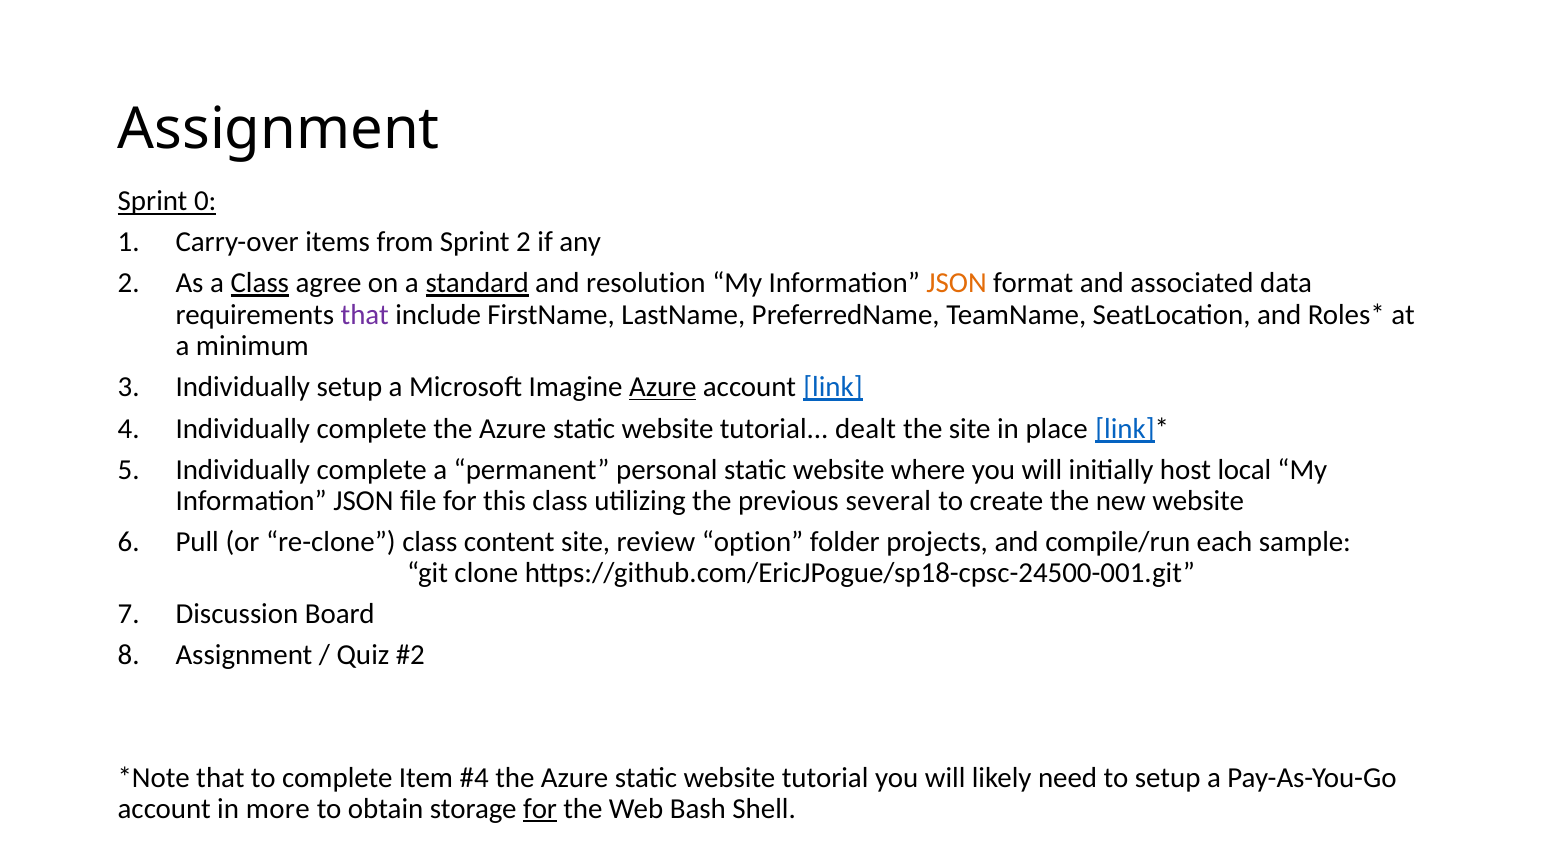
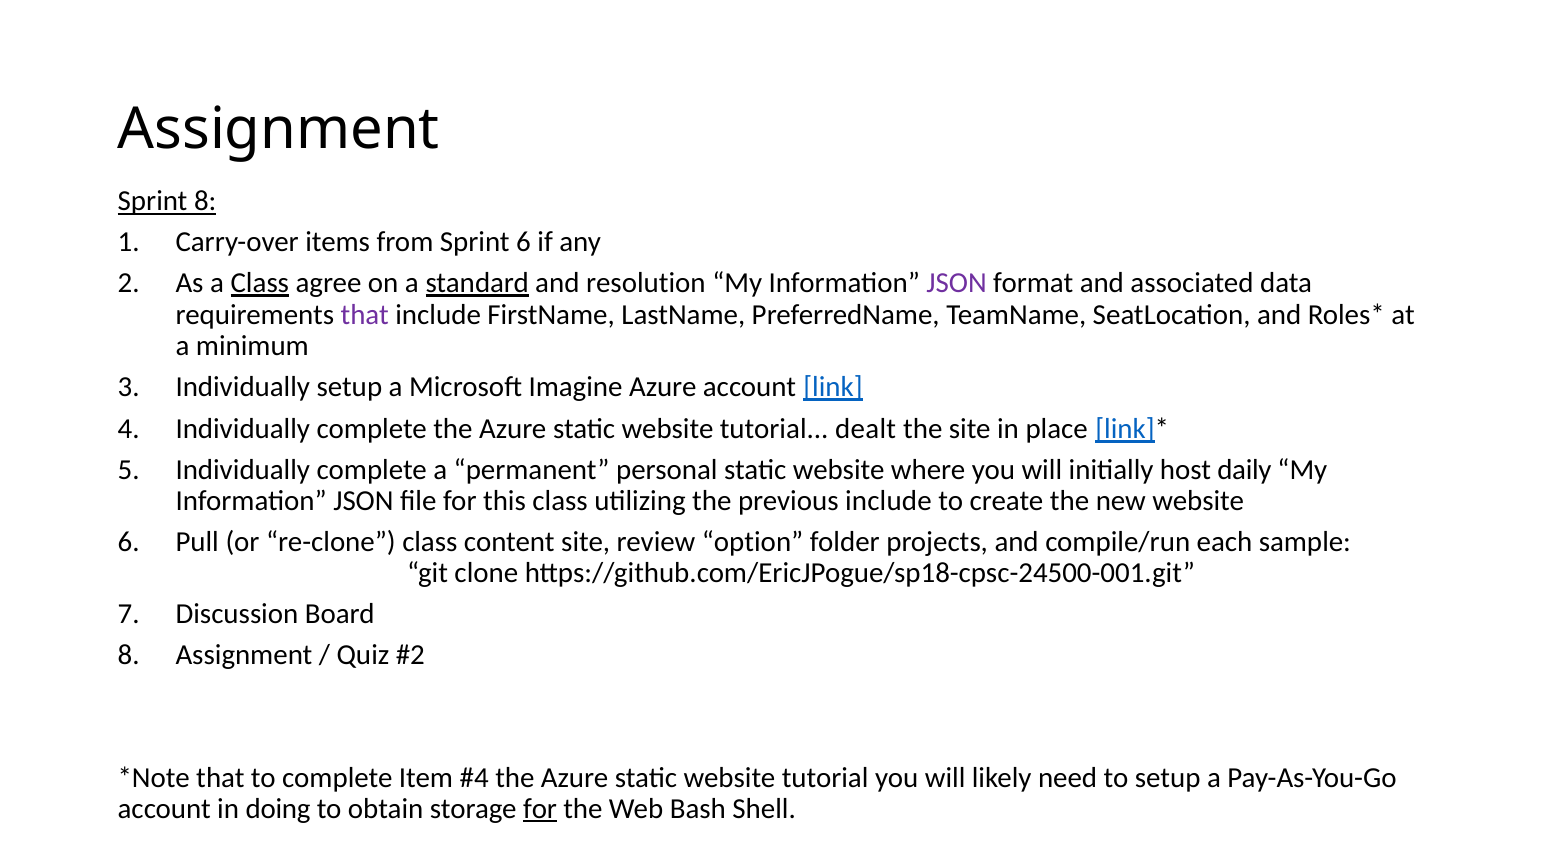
Sprint 0: 0 -> 8 (205, 202)
Sprint 2: 2 -> 6 (523, 242)
JSON colour: orange -> purple (957, 283)
Azure underline: present -> none (663, 387)
local: local -> daily (1244, 470)
previous several: several -> include (888, 501)
more: more -> doing (278, 809)
